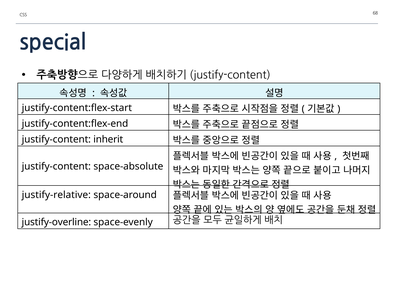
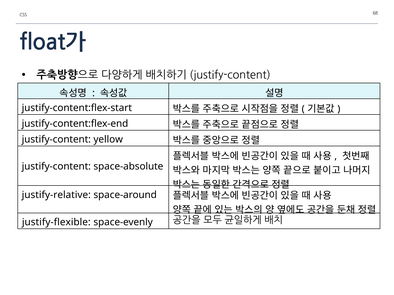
special: special -> float가 (53, 43)
inherit: inherit -> yellow (108, 140)
justify-overline: justify-overline -> justify-flexible (56, 223)
